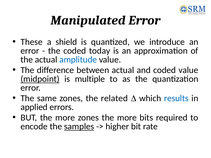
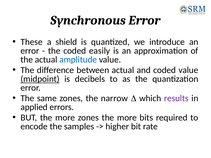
Manipulated: Manipulated -> Synchronous (88, 20)
today: today -> easily (100, 51)
multiple: multiple -> decibels (90, 79)
related: related -> narrow (114, 98)
results colour: blue -> purple (176, 98)
samples underline: present -> none (79, 127)
